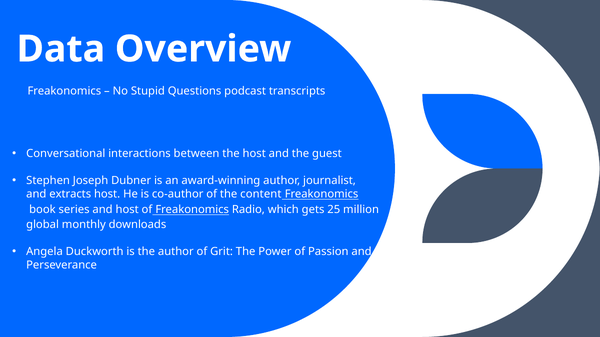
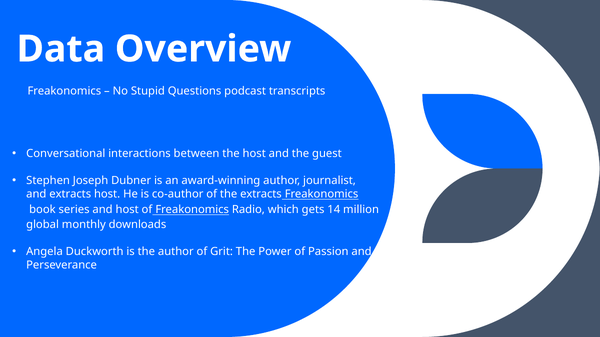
the content: content -> extracts (261, 194)
25: 25 -> 14 (334, 210)
